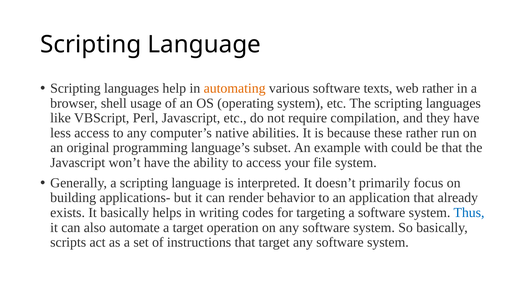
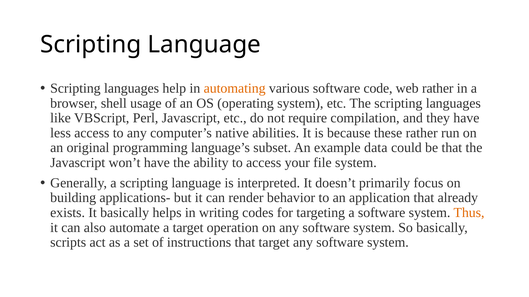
texts: texts -> code (378, 89)
with: with -> data (376, 148)
Thus colour: blue -> orange (469, 213)
